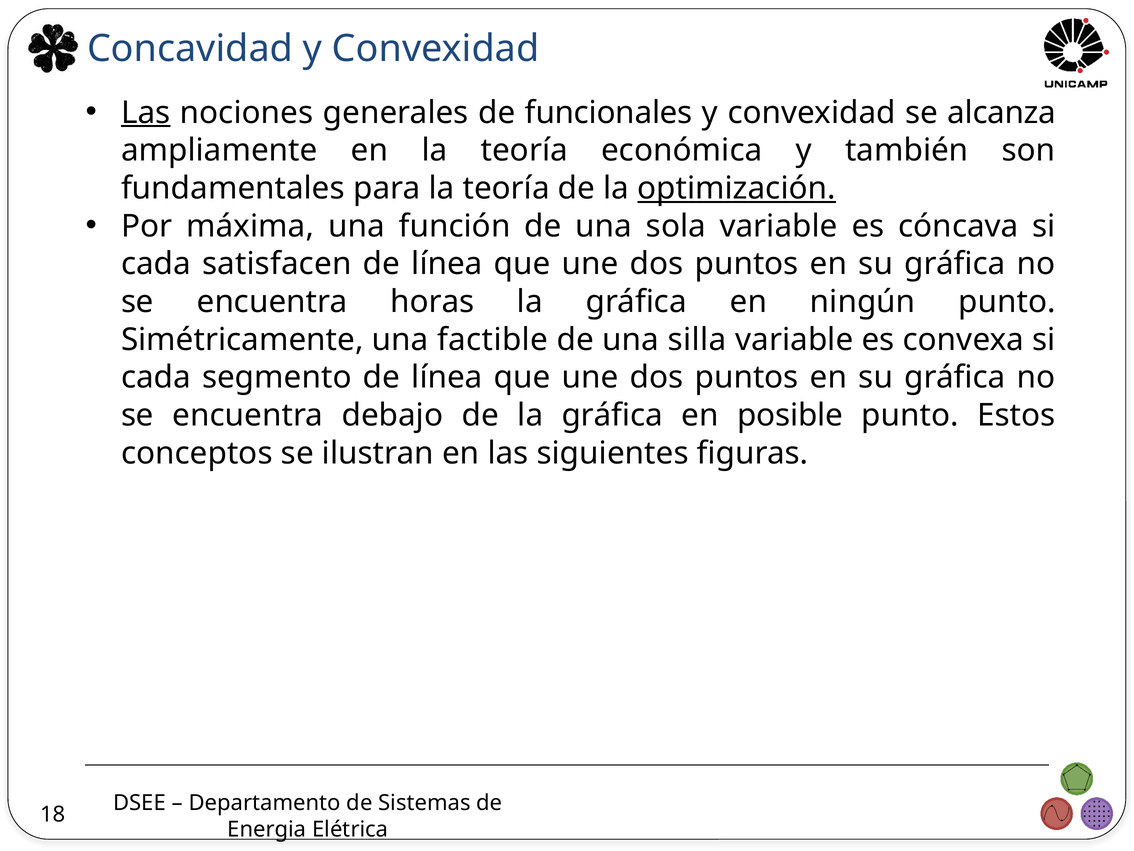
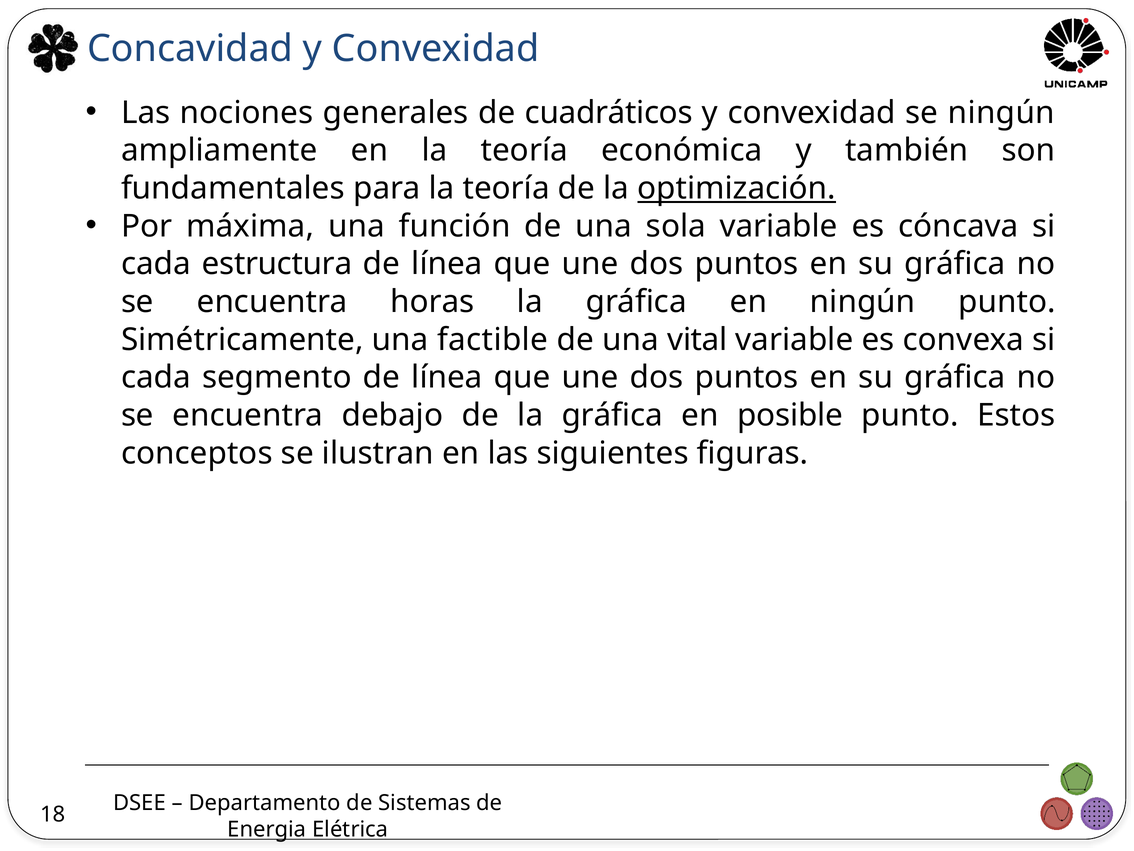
Las underline: present -> none (146, 113)
funcionales: funcionales -> cuadráticos (609, 113)
se alcanza: alcanza -> ningún (1001, 113)
satisfacen: satisfacen -> estructura (277, 264)
silla: silla -> vital (697, 339)
